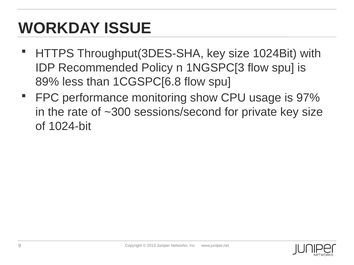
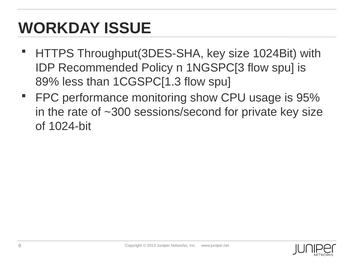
1CGSPC[6.8: 1CGSPC[6.8 -> 1CGSPC[1.3 (147, 82)
97%: 97% -> 95% (308, 98)
